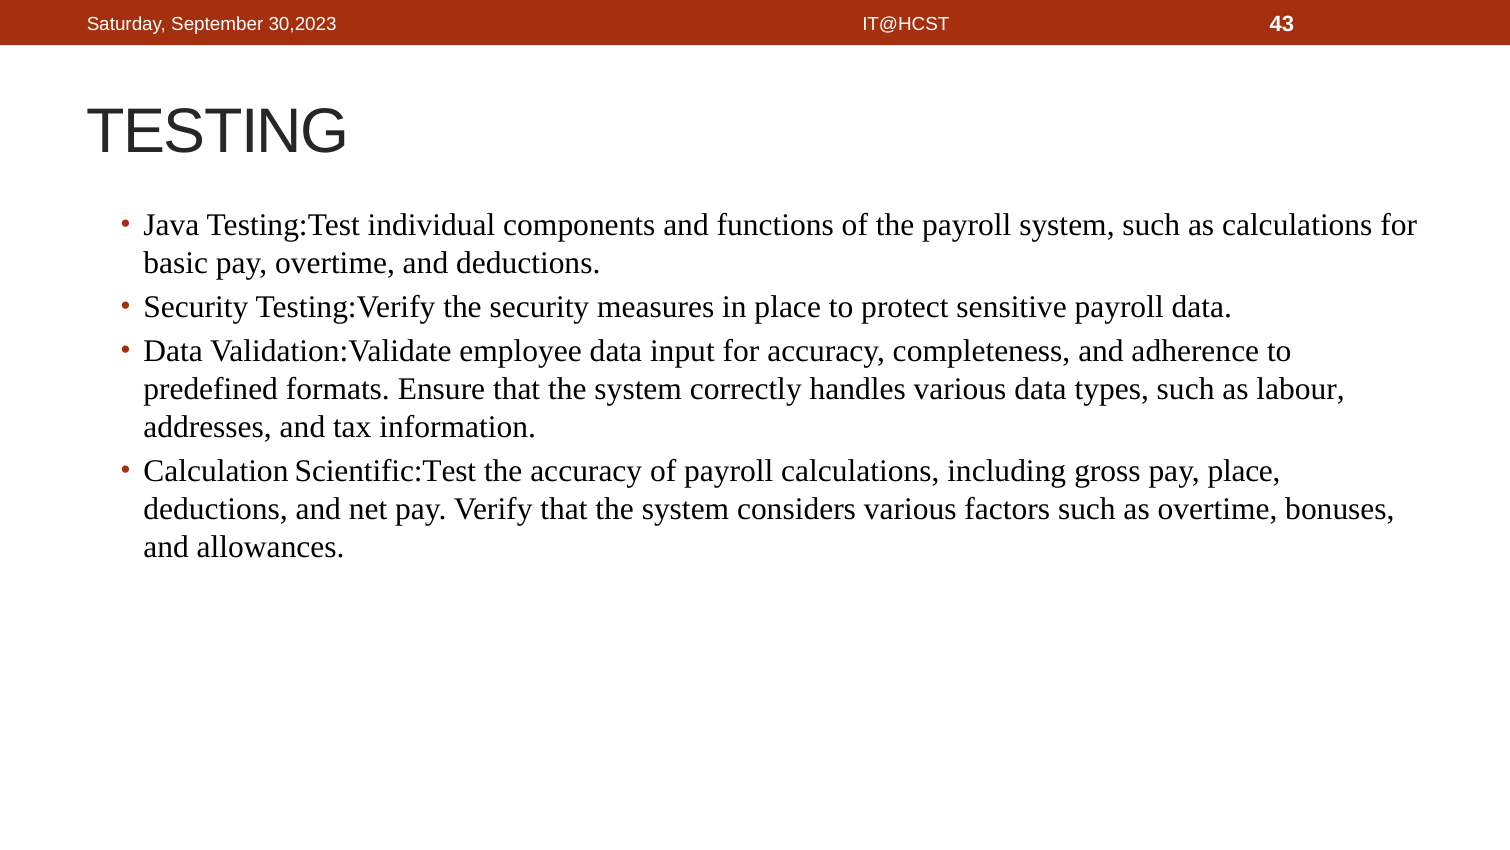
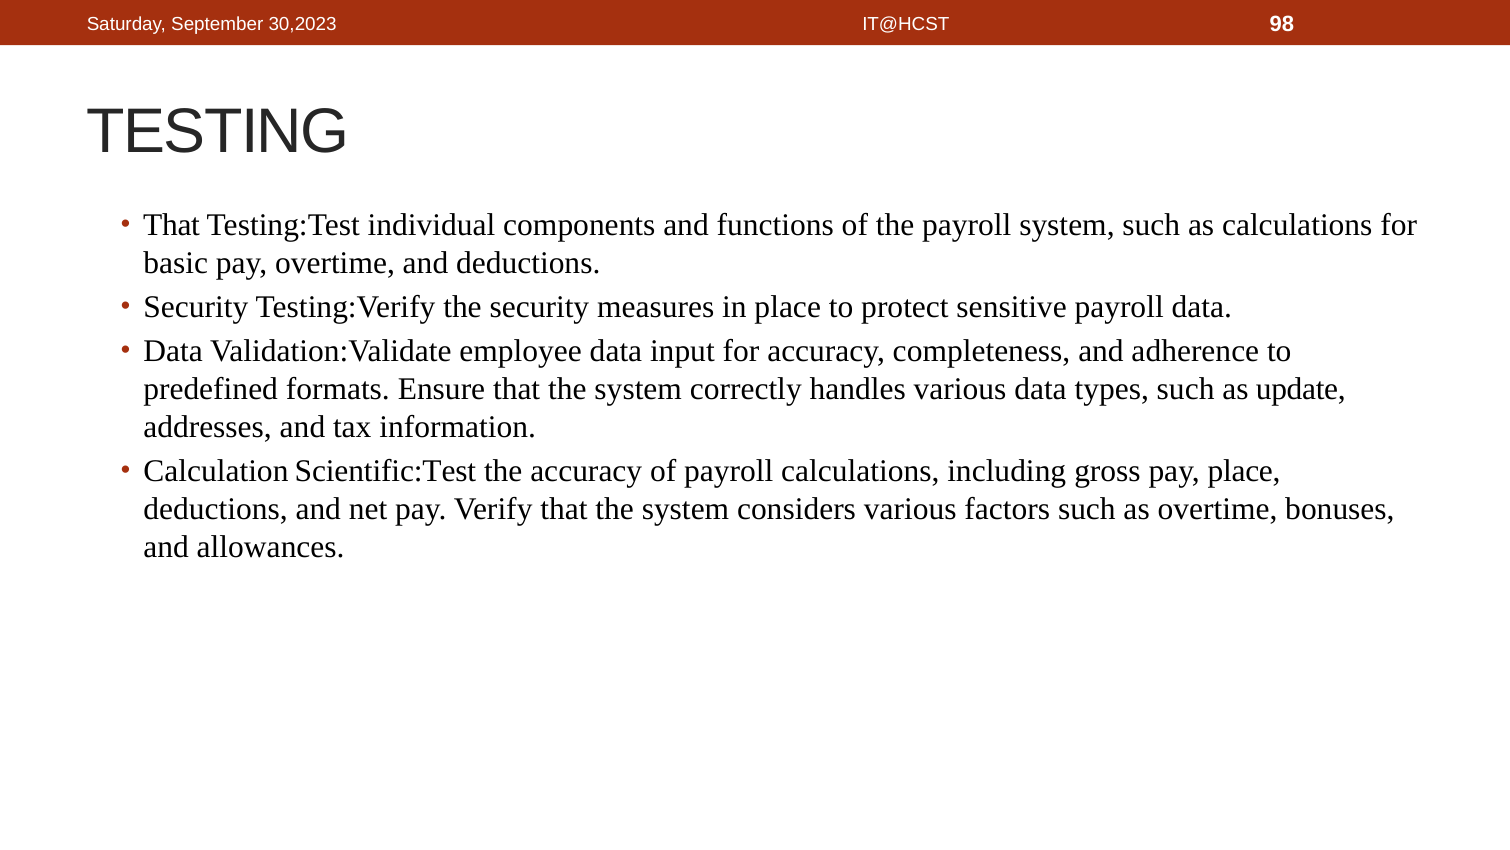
43: 43 -> 98 (1282, 24)
Java: Java -> That (172, 225)
labour: labour -> update (1301, 389)
